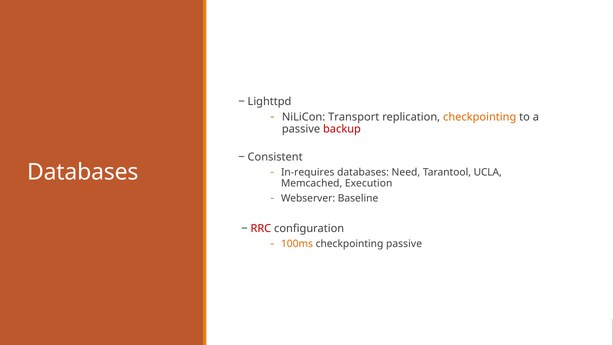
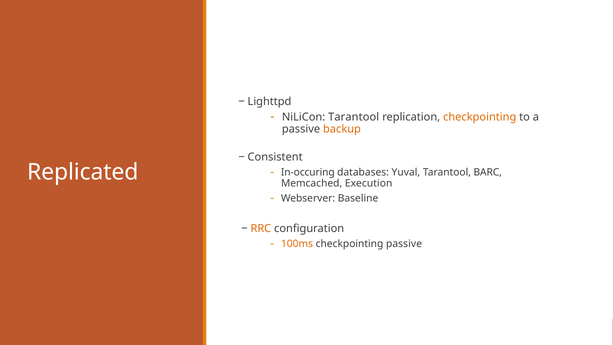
NiLiCon Transport: Transport -> Tarantool (354, 117)
backup colour: red -> orange (342, 129)
Databases: Databases -> Replicated (83, 172)
In-requires: In-requires -> In-occuring (308, 172)
Need: Need -> Yuval (406, 172)
UCLA: UCLA -> BARC (488, 172)
RRC colour: red -> orange (261, 228)
